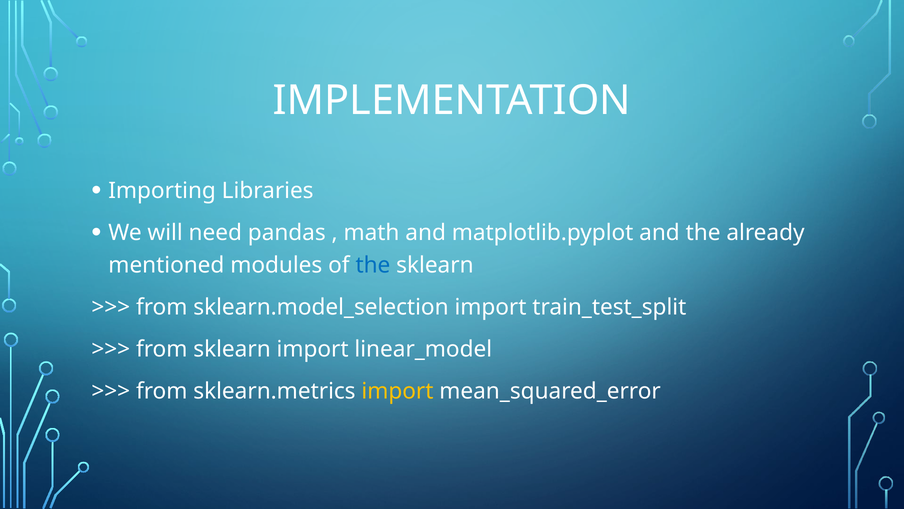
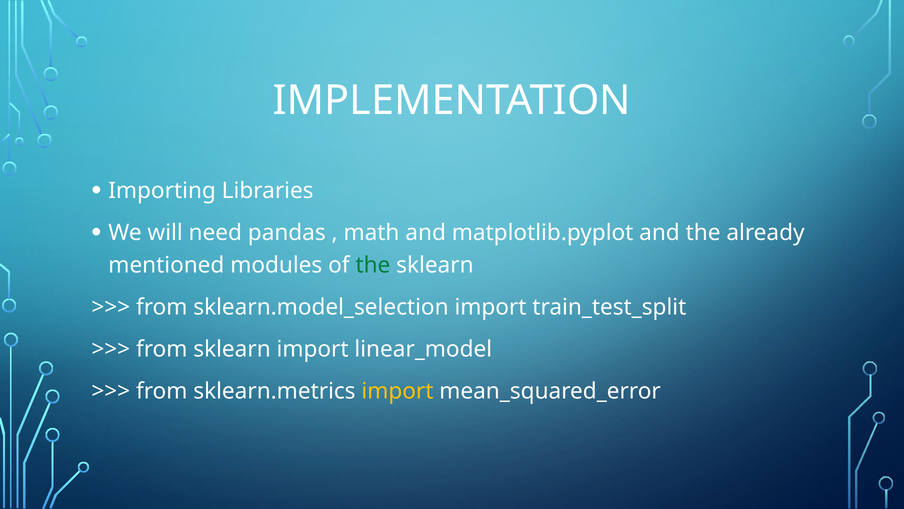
the colour: blue -> green (373, 265)
